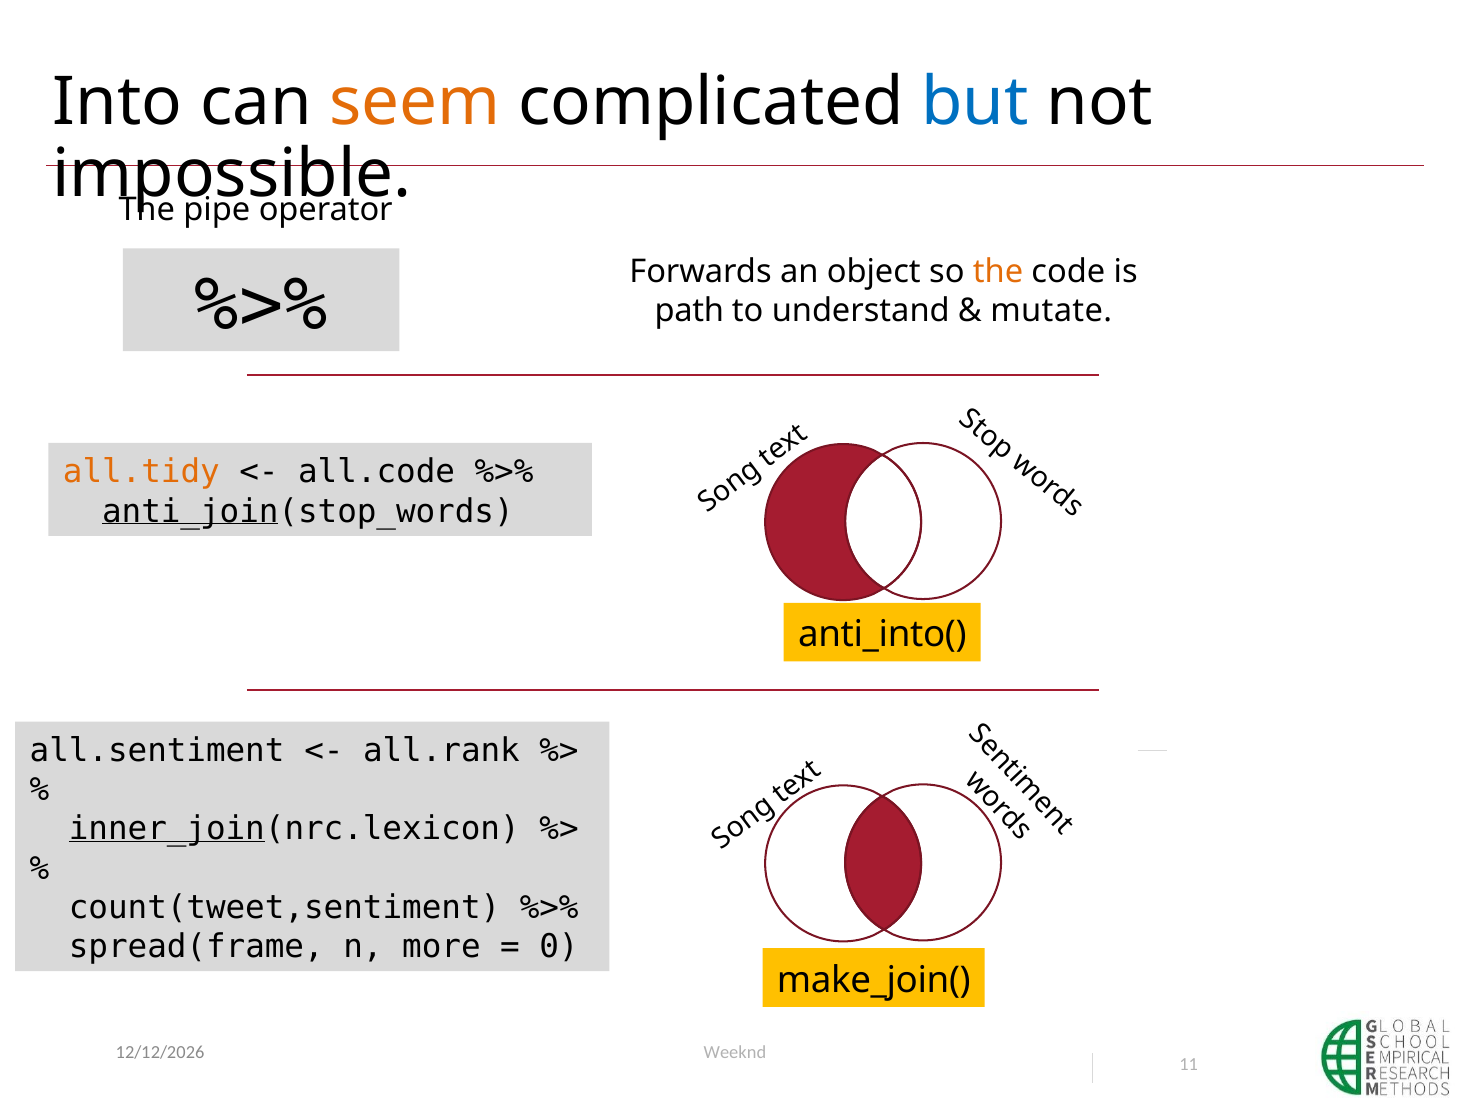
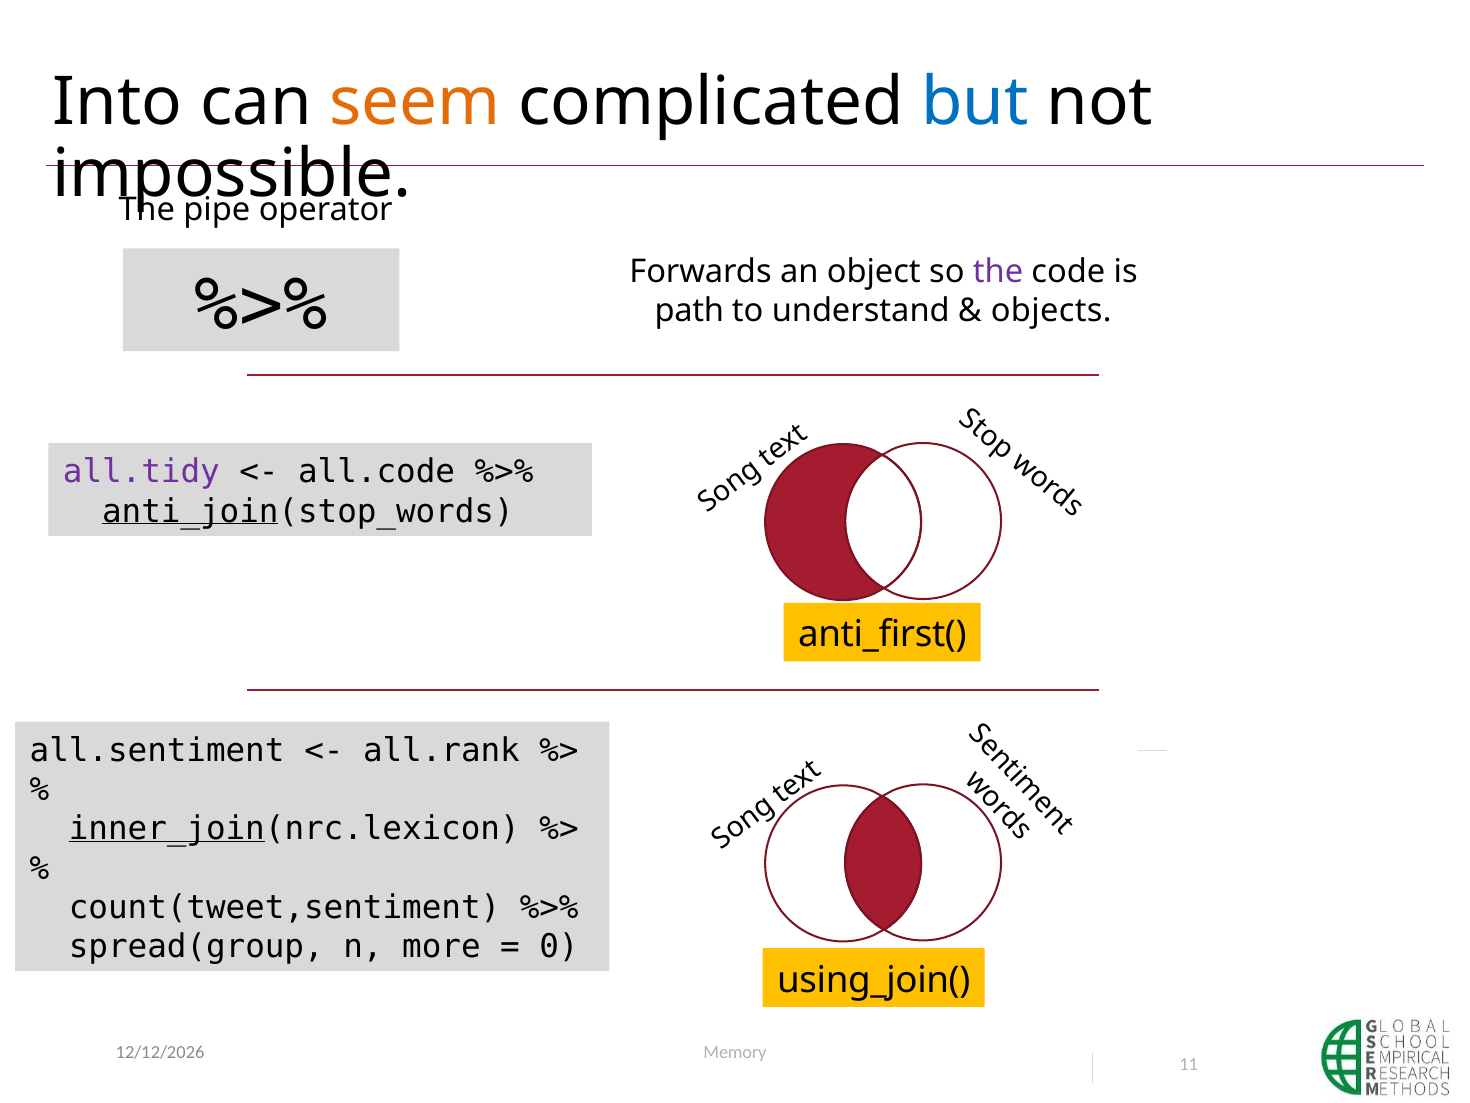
the colour: orange -> purple (998, 271)
mutate: mutate -> objects (1051, 310)
all.tidy colour: orange -> purple (141, 472)
anti_into(: anti_into( -> anti_first( (882, 634)
spread(frame: spread(frame -> spread(group (196, 946)
make_join(: make_join( -> using_join( (874, 980)
Weeknd: Weeknd -> Memory (735, 1052)
